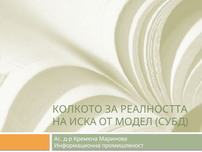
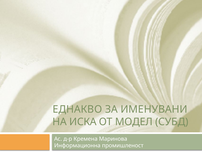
КОЛКОТО: КОЛКОТО -> ЕДНАКВО (77, 109)
РЕАЛНОСТТА: РЕАЛНОСТТА -> ИМЕНУВАНИ (154, 109)
